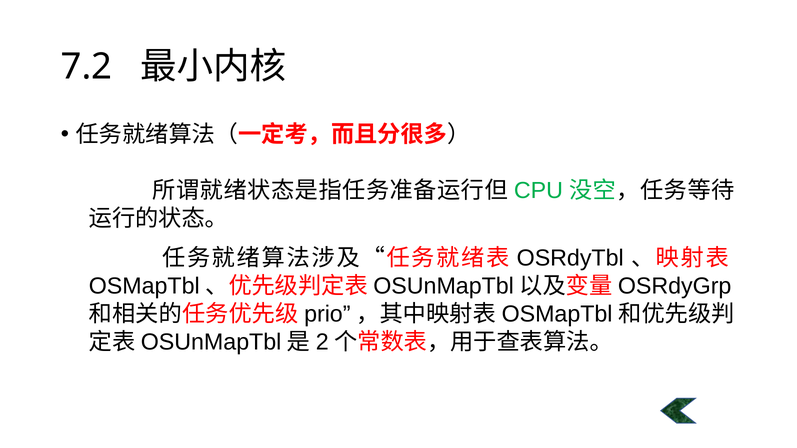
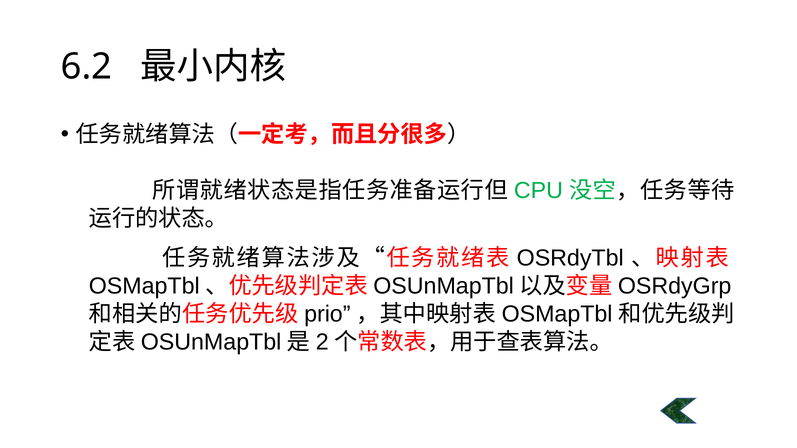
7.2: 7.2 -> 6.2 (87, 67)
